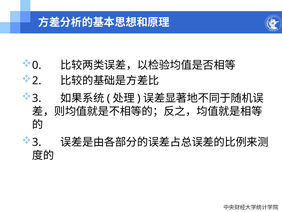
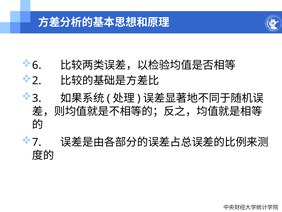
0: 0 -> 6 (37, 65)
3: 3 -> 7 (37, 142)
